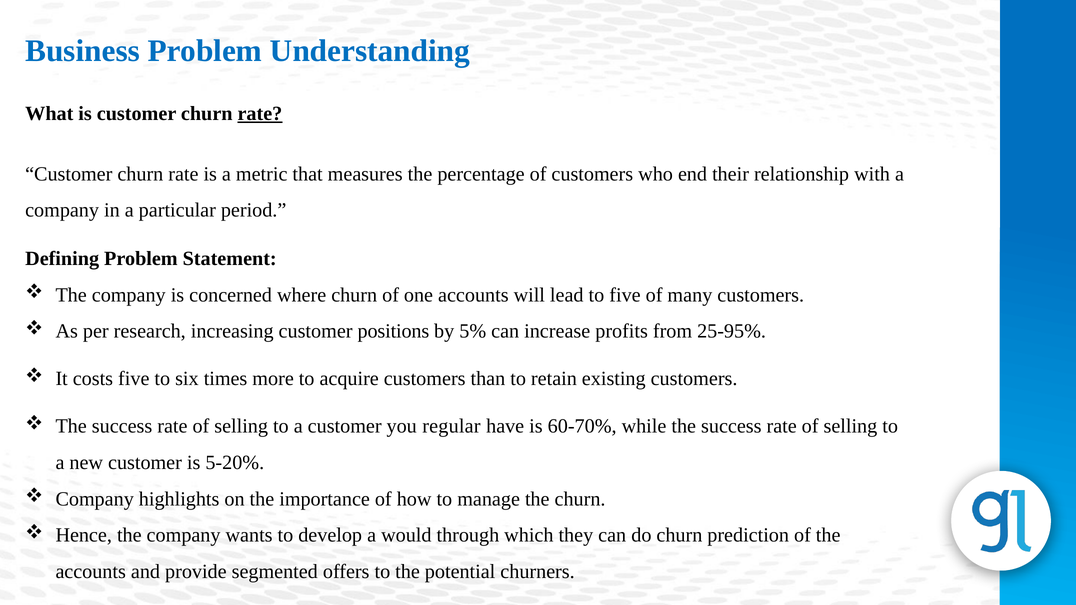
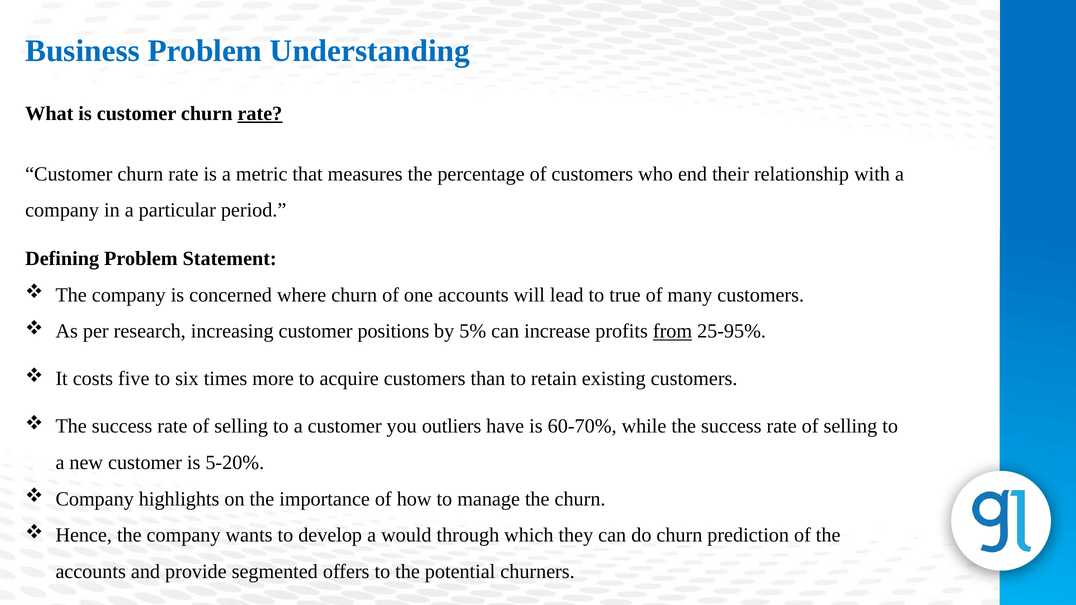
to five: five -> true (625, 295)
from underline: none -> present (673, 331)
regular: regular -> outliers (452, 427)
